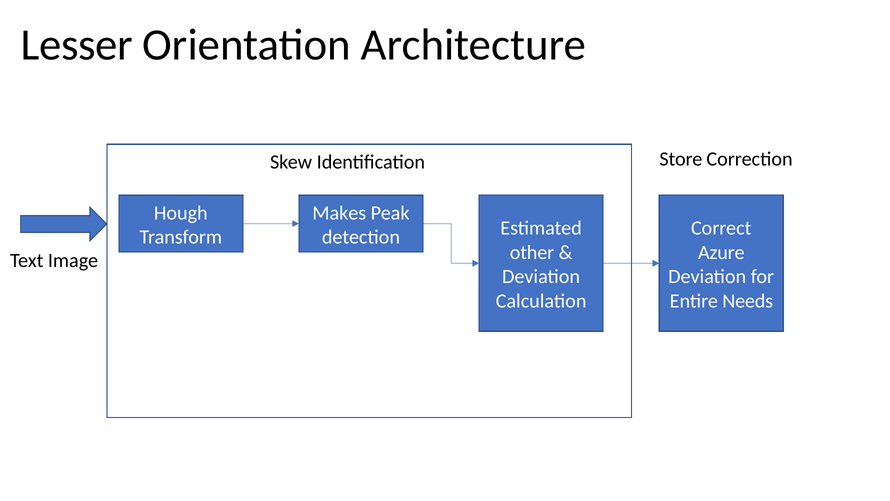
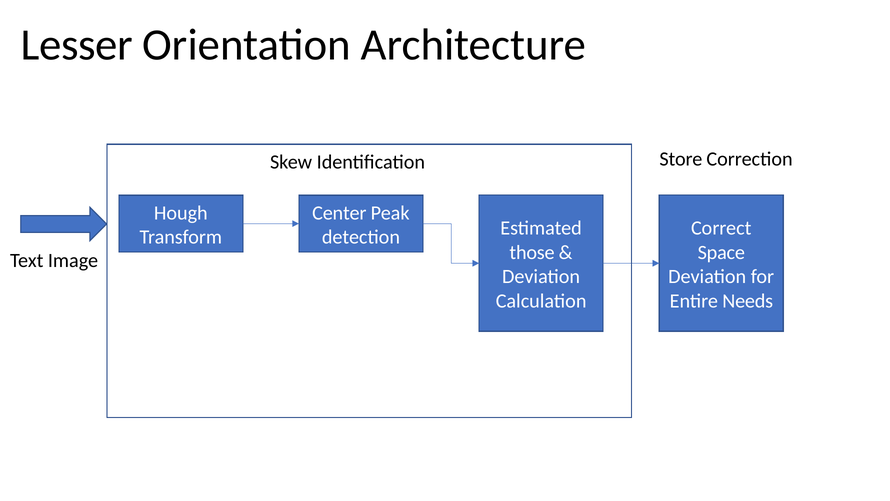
Makes: Makes -> Center (339, 213)
other: other -> those (532, 252)
Azure: Azure -> Space (721, 252)
